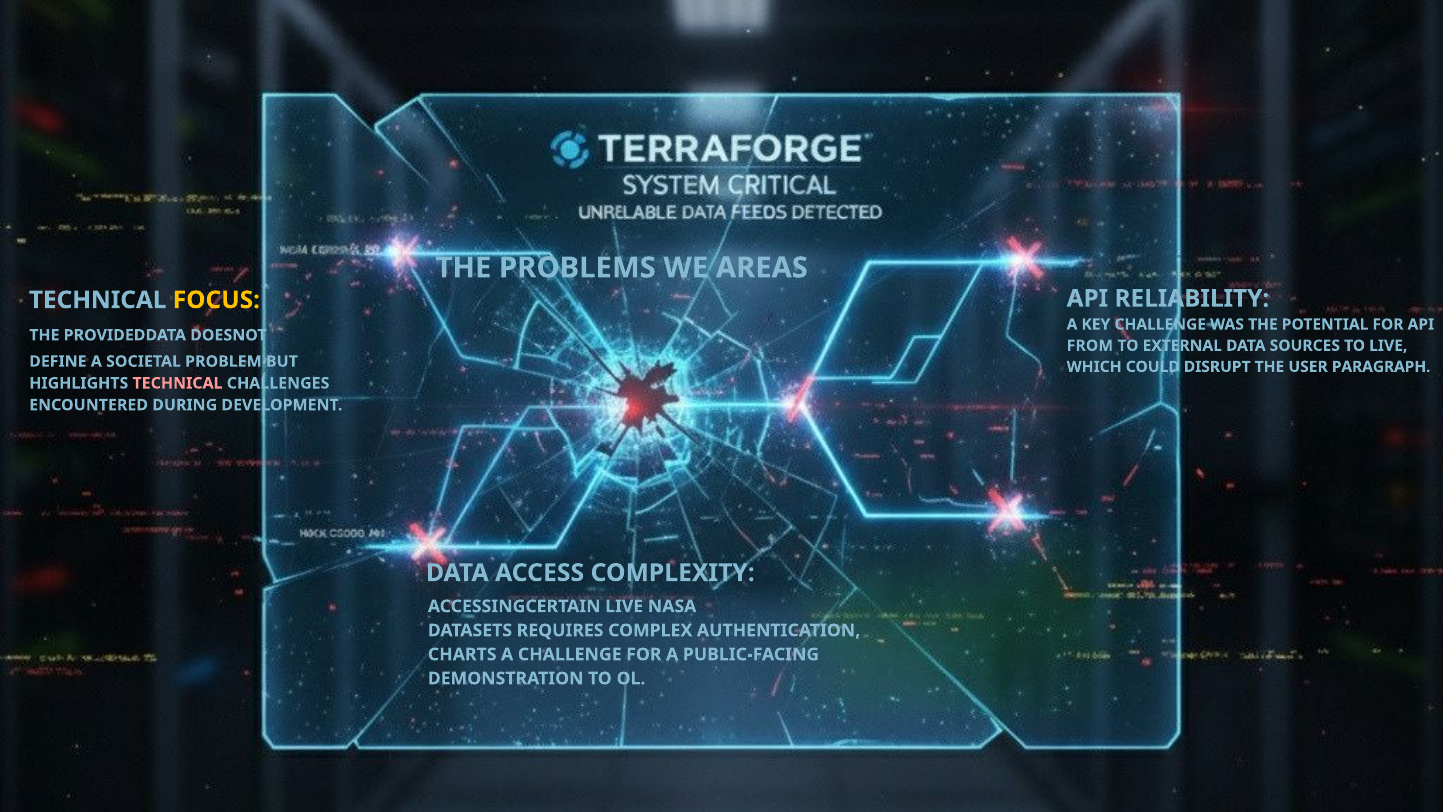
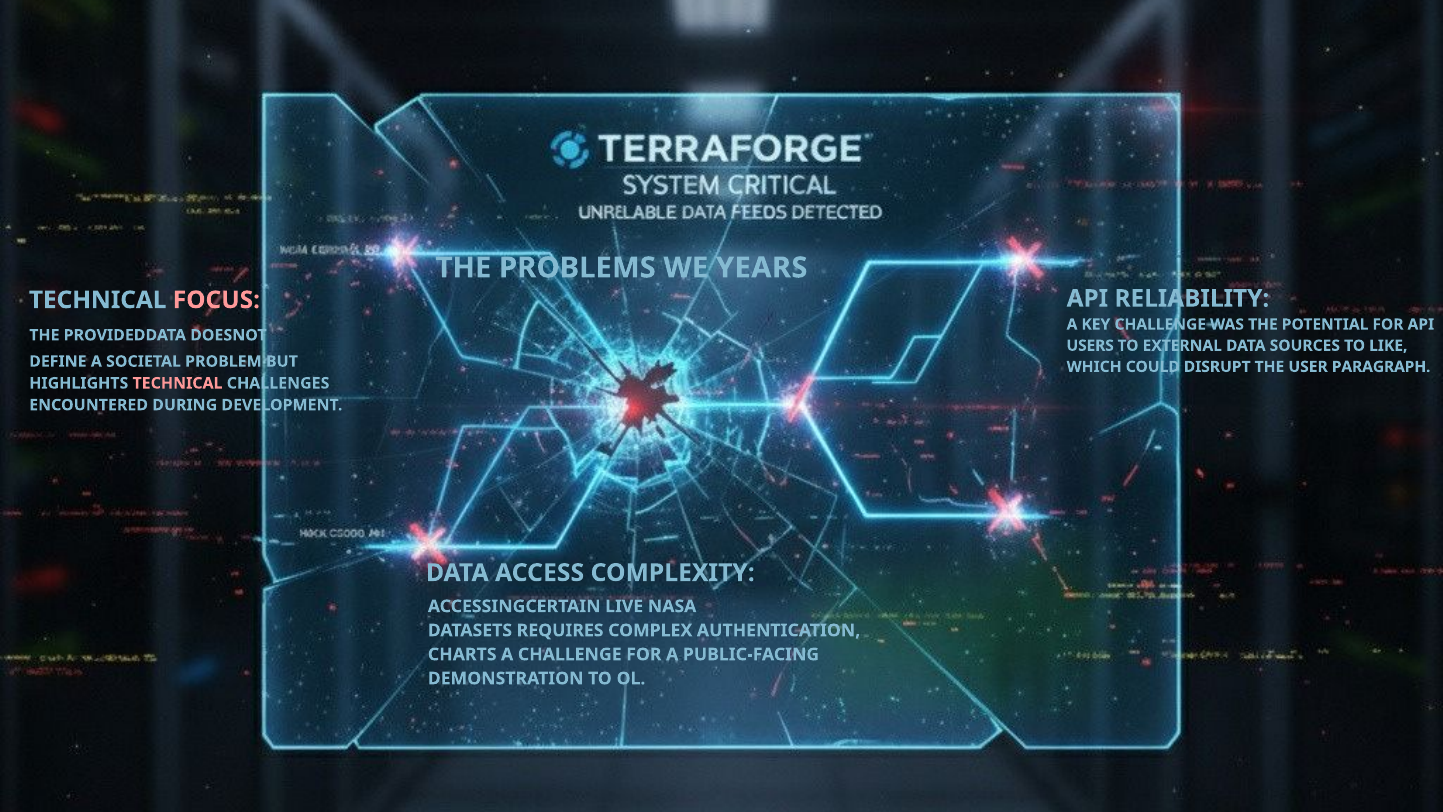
AREAS: AREAS -> YEARS (762, 268)
FOCUS colour: yellow -> pink (216, 300)
FROM: FROM -> USERS (1090, 345)
TO LIVE: LIVE -> LIKE (1388, 345)
